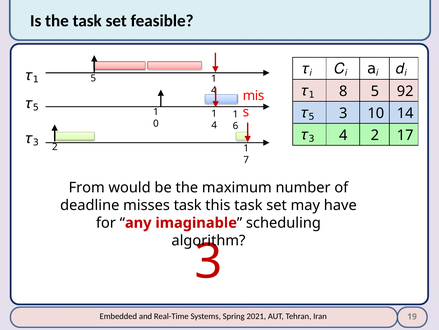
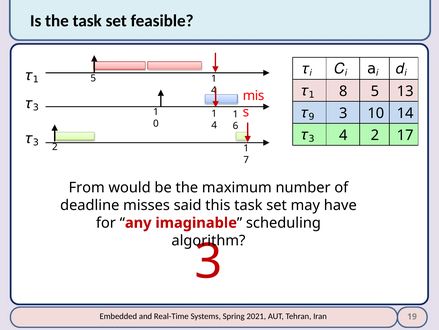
92: 92 -> 13 (405, 91)
5: 5 -> 3 (36, 107)
5: 5 -> 9 (311, 117)
misses task: task -> said (188, 205)
